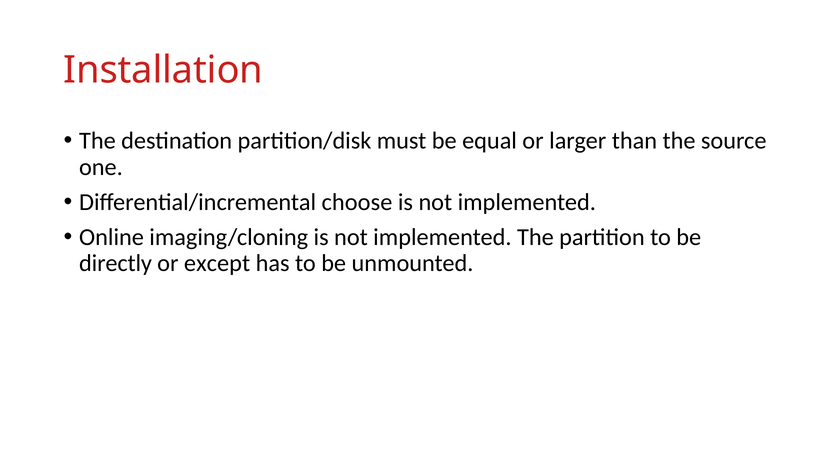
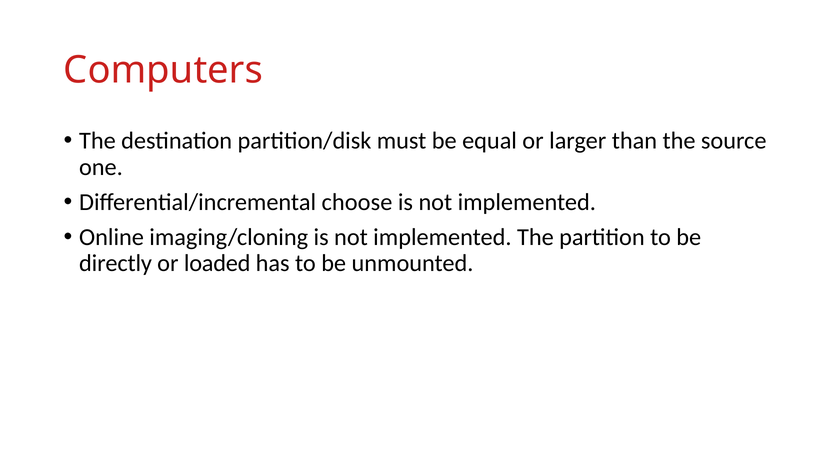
Installation: Installation -> Computers (163, 70)
except: except -> loaded (217, 263)
